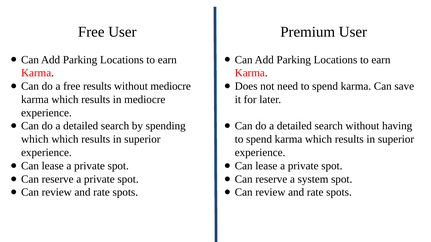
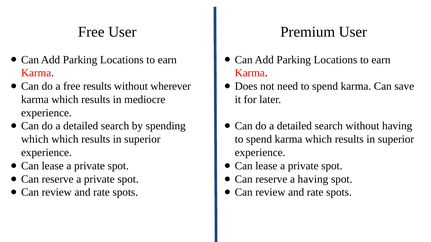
without mediocre: mediocre -> wherever (171, 86)
a system: system -> having (313, 179)
